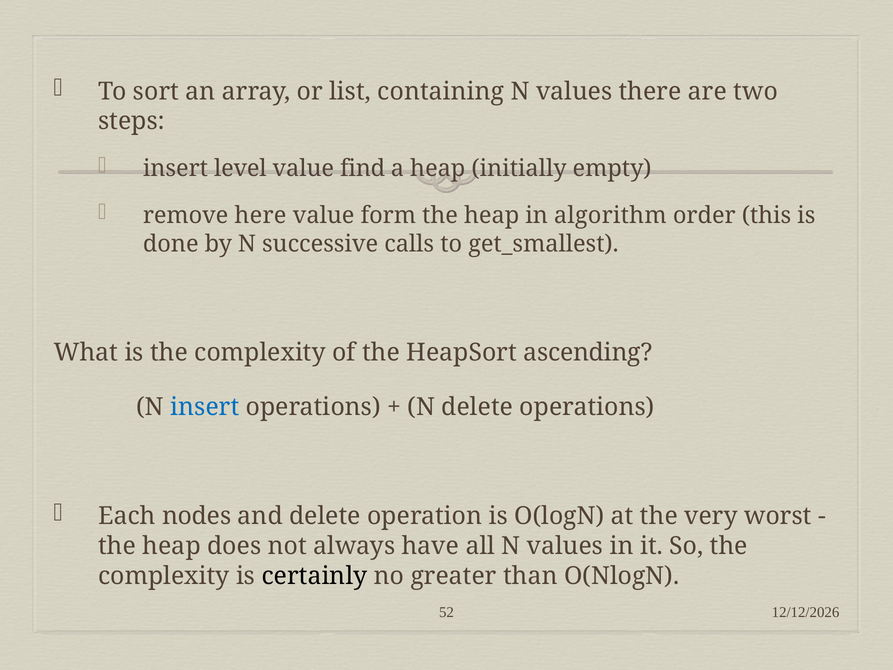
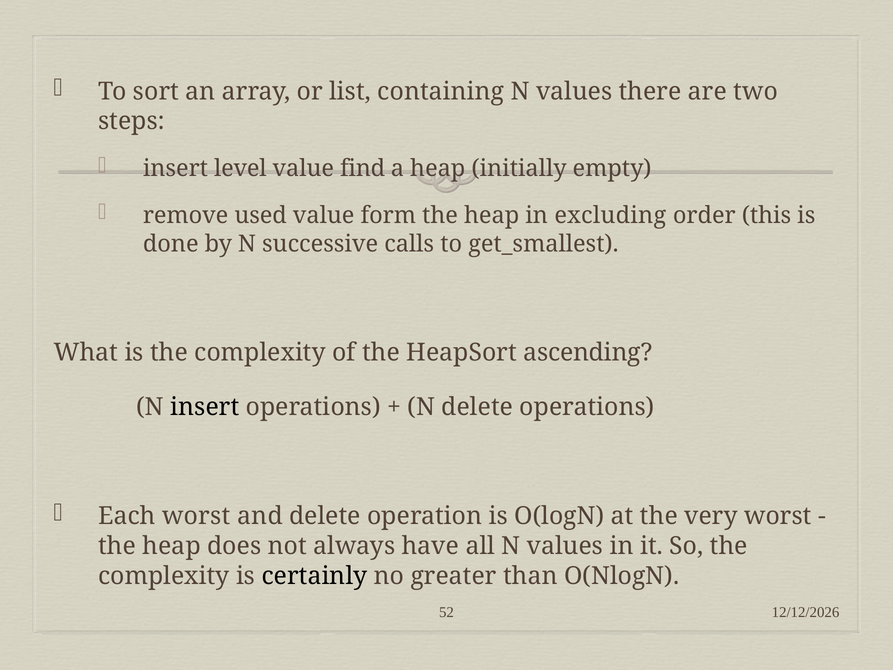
here: here -> used (261, 216)
algorithm: algorithm -> excluding (610, 216)
insert colour: blue -> black (205, 407)
Each nodes: nodes -> worst (196, 516)
